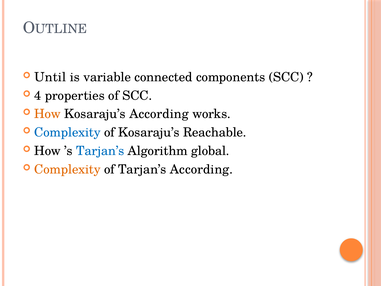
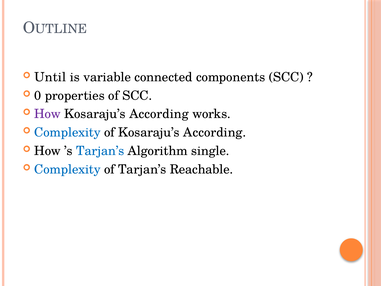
4: 4 -> 0 (38, 95)
How colour: orange -> purple (48, 114)
of Kosaraju’s Reachable: Reachable -> According (215, 132)
global: global -> single (210, 151)
Complexity colour: orange -> blue (67, 169)
Tarjan’s According: According -> Reachable (202, 169)
